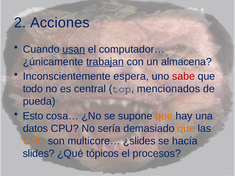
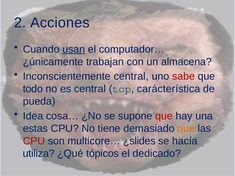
trabajan underline: present -> none (105, 62)
Inconscientemente espera: espera -> central (131, 76)
mencionados: mencionados -> carácterística (169, 89)
Esto: Esto -> Idea (33, 116)
que colour: orange -> red (164, 116)
datos: datos -> estas (35, 129)
sería: sería -> tiene (109, 129)
CPU colour: orange -> red (34, 141)
slides: slides -> utiliza (39, 154)
procesos: procesos -> dedicado (157, 154)
